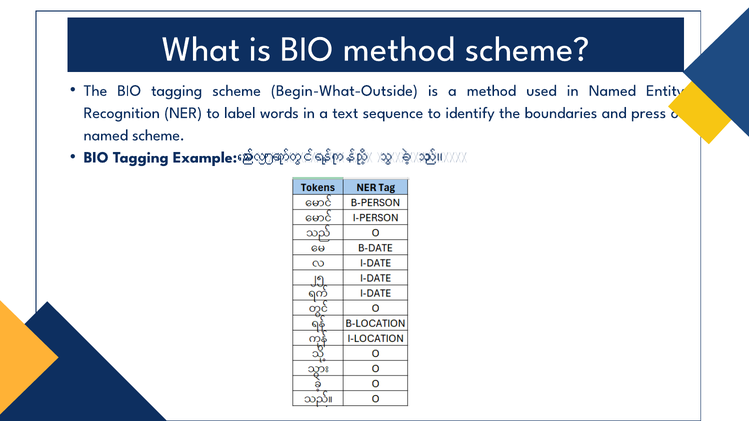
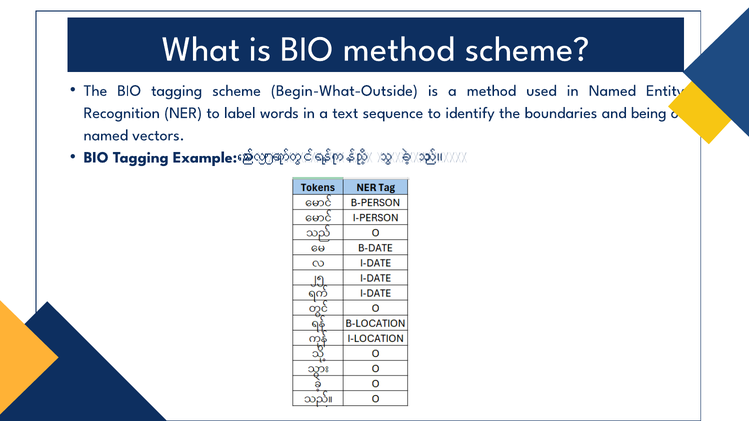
press: press -> being (649, 113)
named scheme: scheme -> vectors (158, 135)
